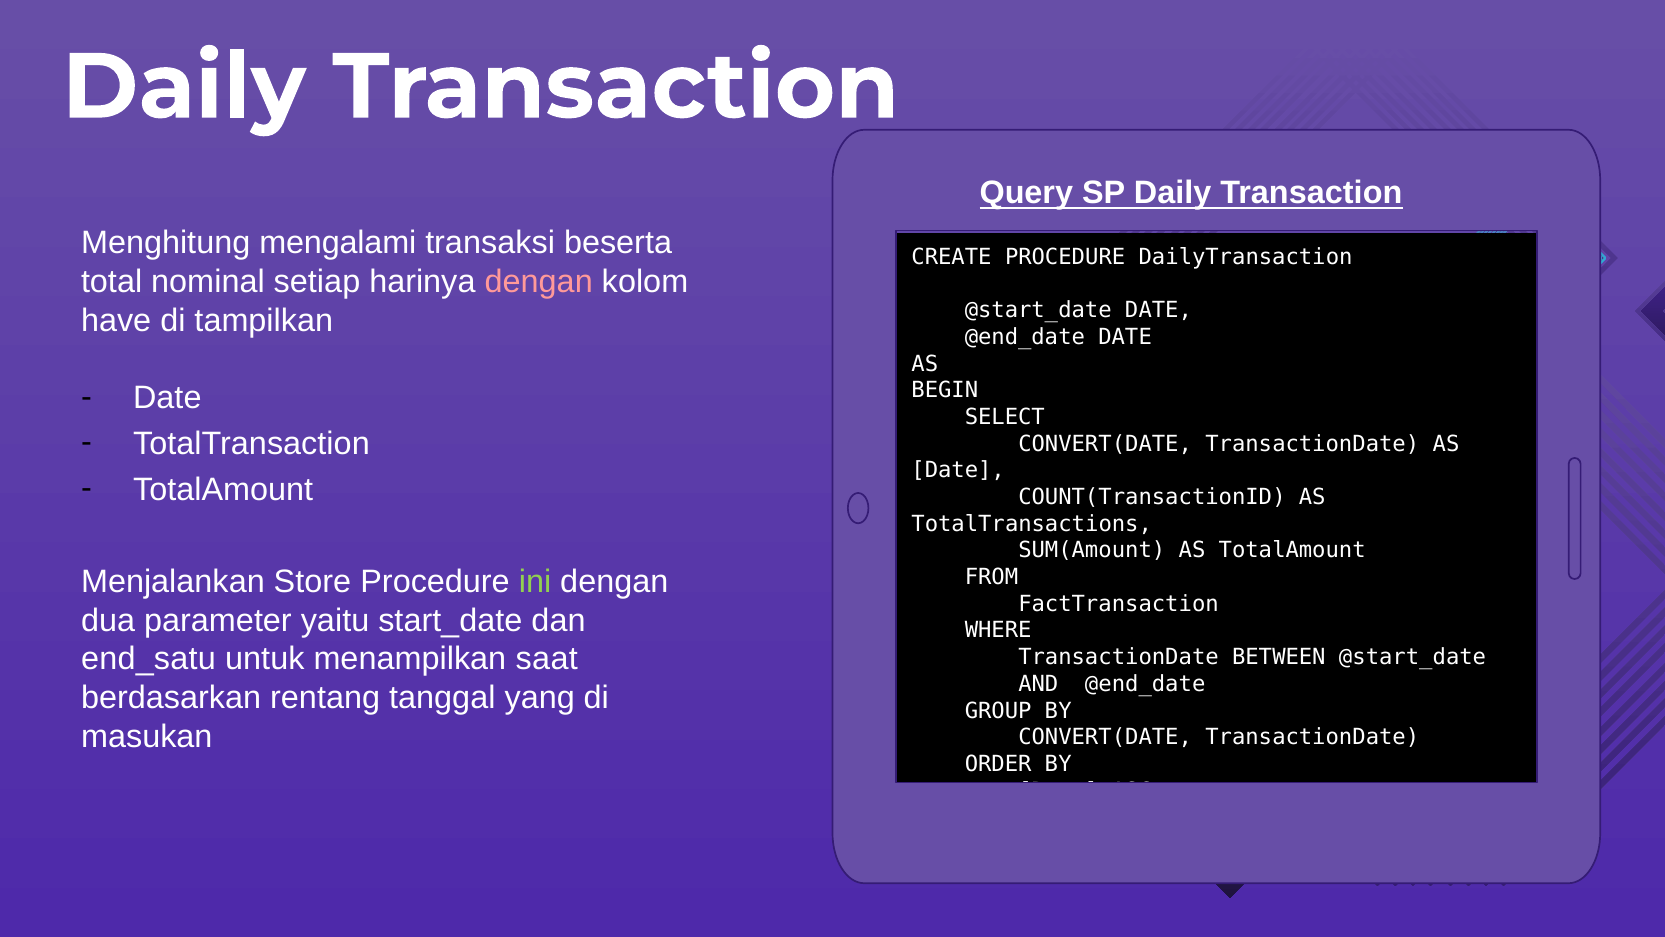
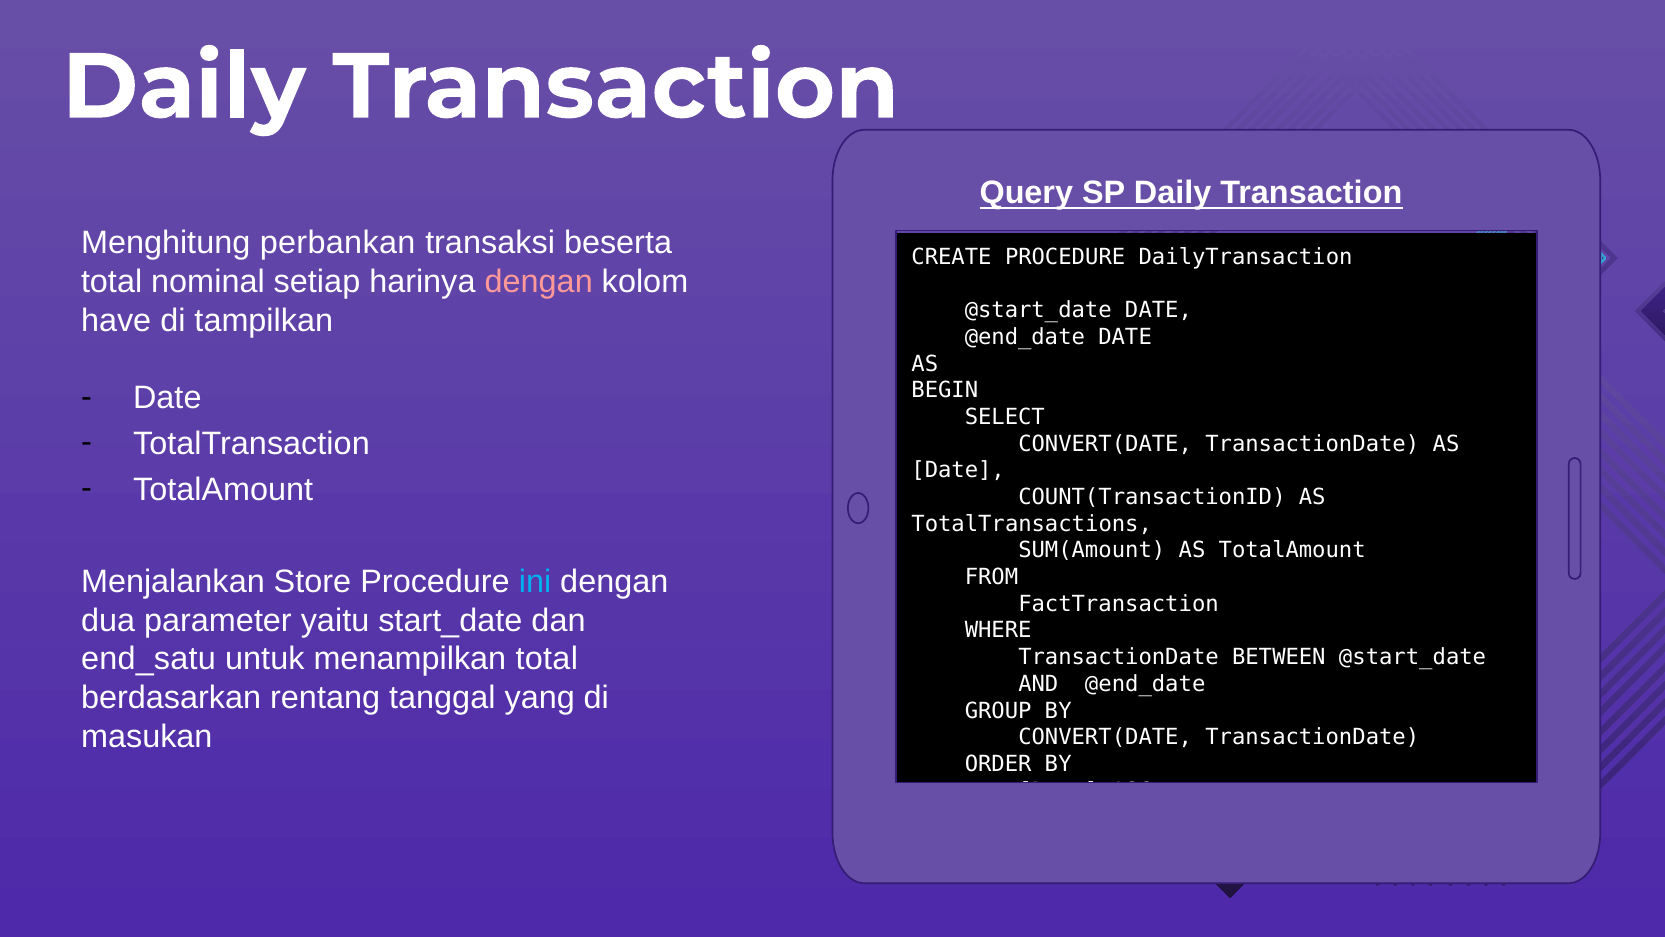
mengalami: mengalami -> perbankan (338, 242)
ini colour: light green -> light blue (535, 581)
menampilkan saat: saat -> total (547, 659)
